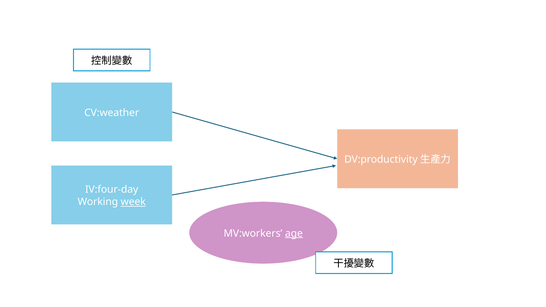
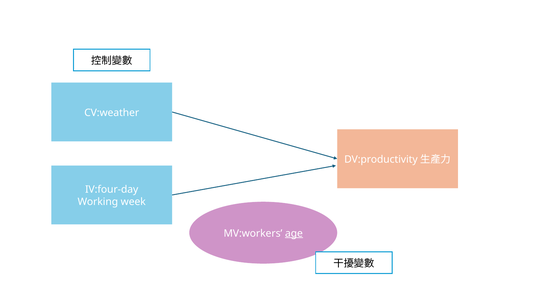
week underline: present -> none (133, 202)
